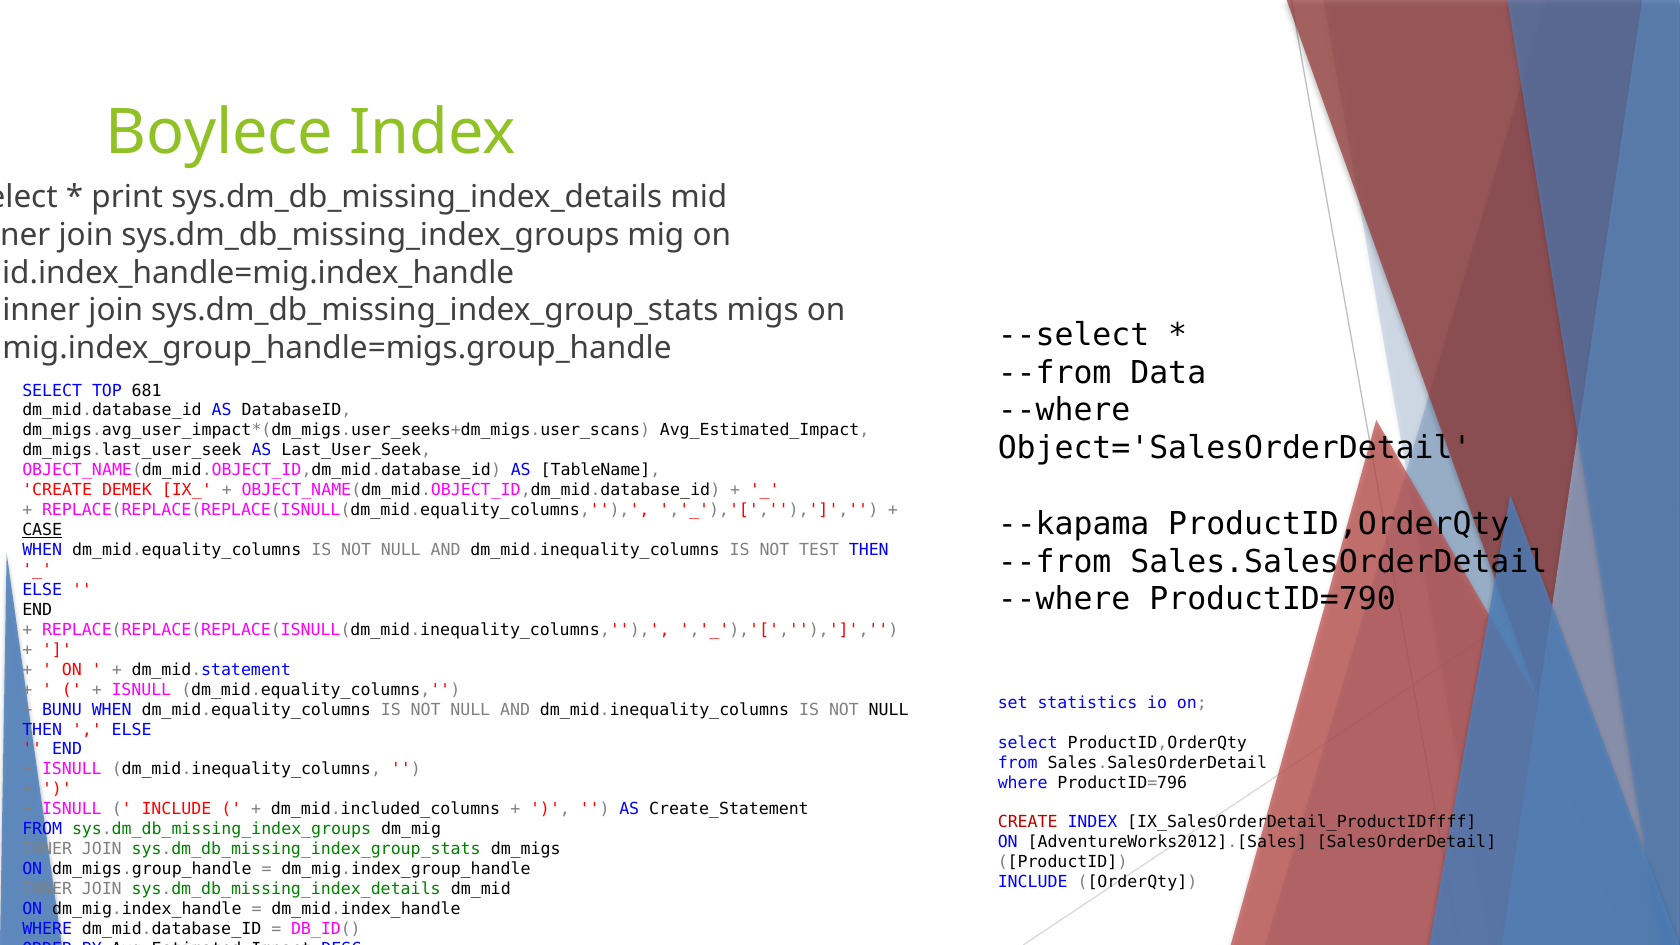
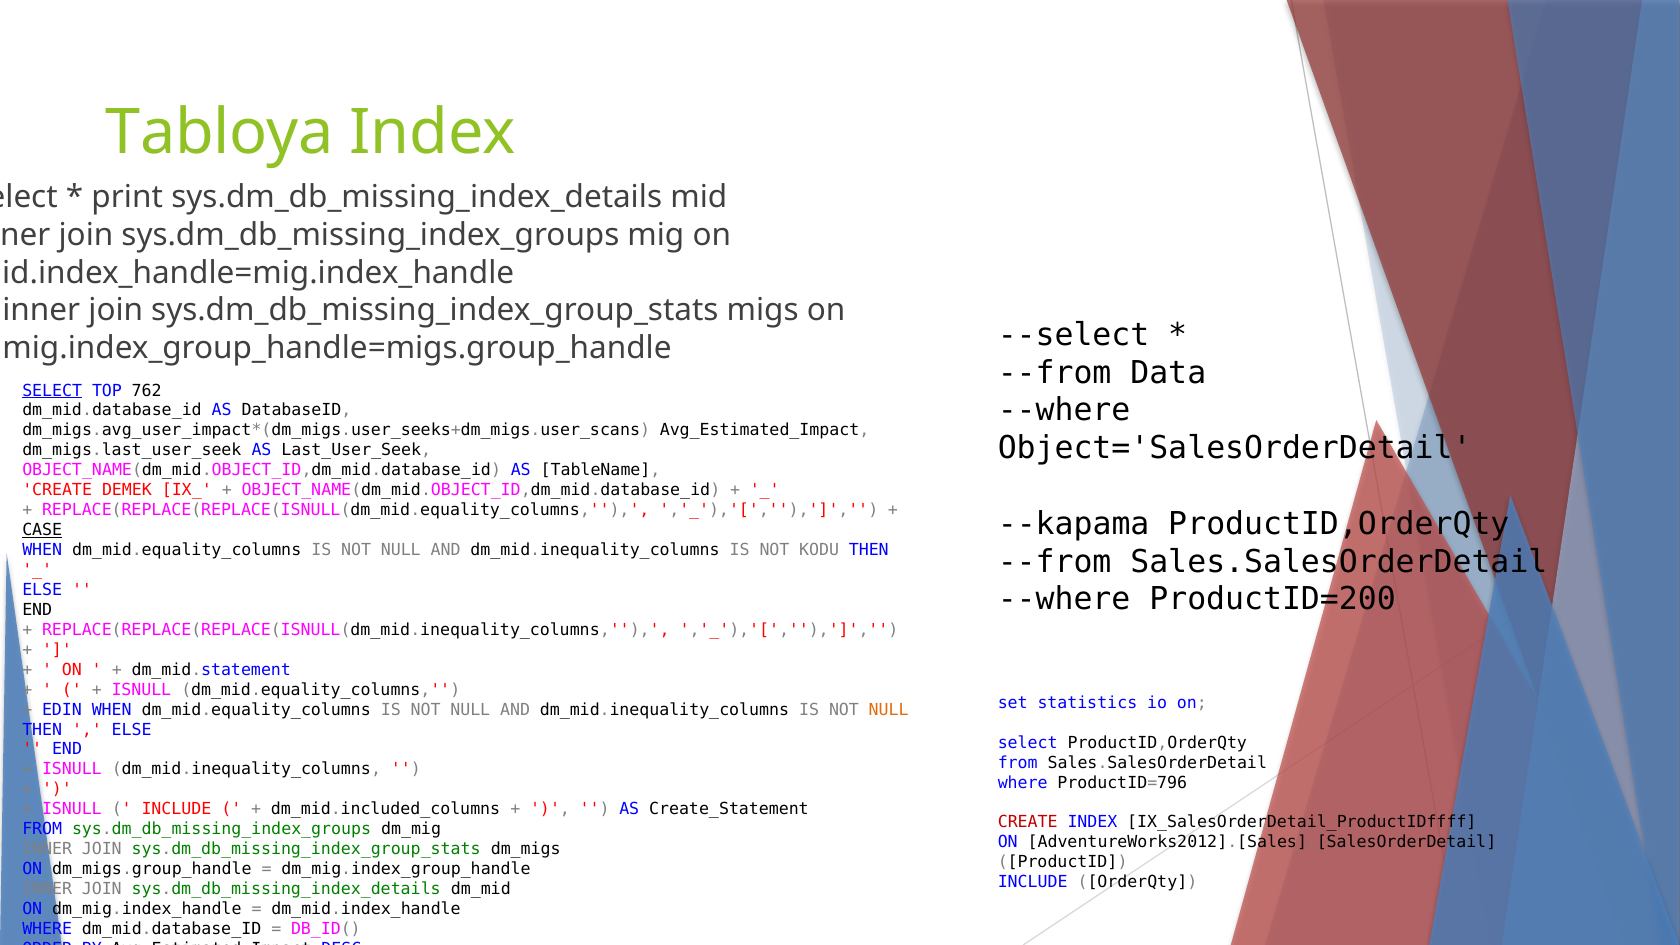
Boylece: Boylece -> Tabloya (220, 132)
SELECT underline: none -> present (52, 391)
681: 681 -> 762 (147, 391)
TEST: TEST -> KODU (819, 550)
ProductID=790: ProductID=790 -> ProductID=200 (1273, 599)
BUNU: BUNU -> EDIN (62, 710)
NULL colour: black -> orange (889, 710)
